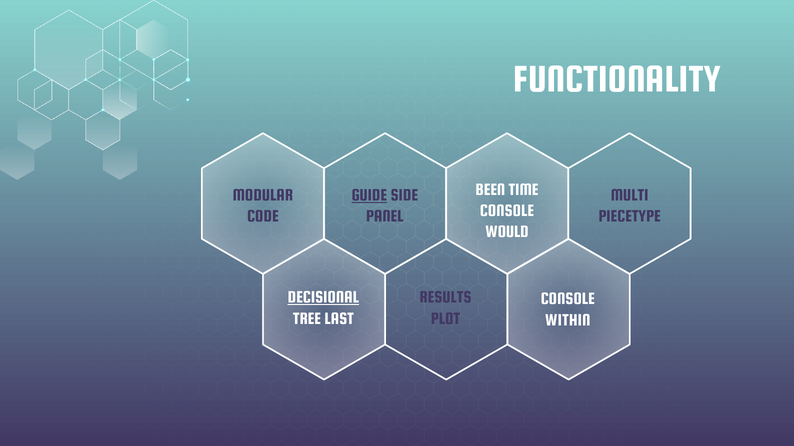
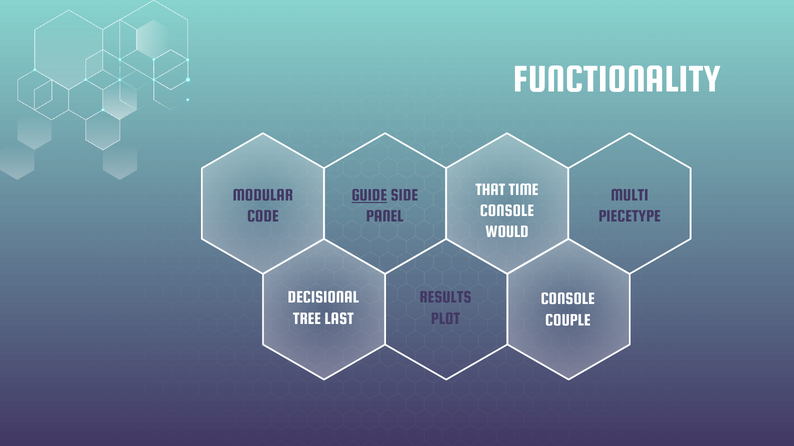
BEEN: BEEN -> THAT (490, 190)
DECISIONAL underline: present -> none (323, 297)
WITHIN: WITHIN -> COUPLE (568, 320)
